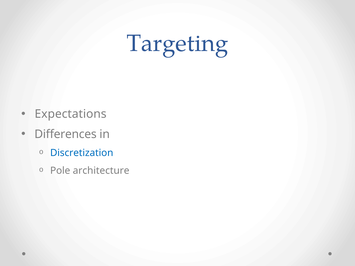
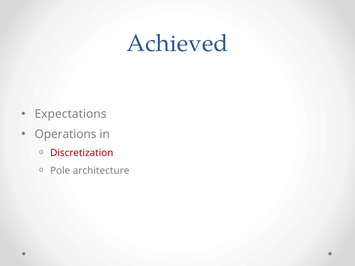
Targeting: Targeting -> Achieved (177, 43)
Differences: Differences -> Operations (65, 134)
Discretization colour: blue -> red (82, 153)
